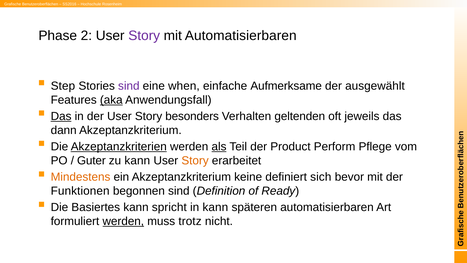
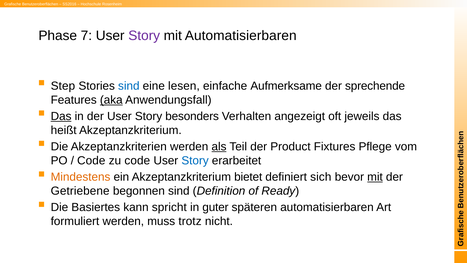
2: 2 -> 7 (86, 36)
sind colour: purple -> blue (129, 86)
when: when -> lesen (184, 86)
ausgewählt: ausgewählt -> sprechende (375, 86)
geltenden: geltenden -> angezeigt (300, 116)
dann: dann -> heißt (64, 130)
Akzeptanzkriterien underline: present -> none (119, 146)
Perform: Perform -> Fixtures (335, 146)
Guter: Guter -> Code (91, 160)
zu kann: kann -> code (137, 160)
Story colour: orange -> blue (195, 160)
keine: keine -> bietet (248, 177)
mit underline: none -> present (375, 177)
Funktionen: Funktionen -> Getriebene (80, 191)
in kann: kann -> guter (215, 207)
werden underline: present -> none (123, 221)
